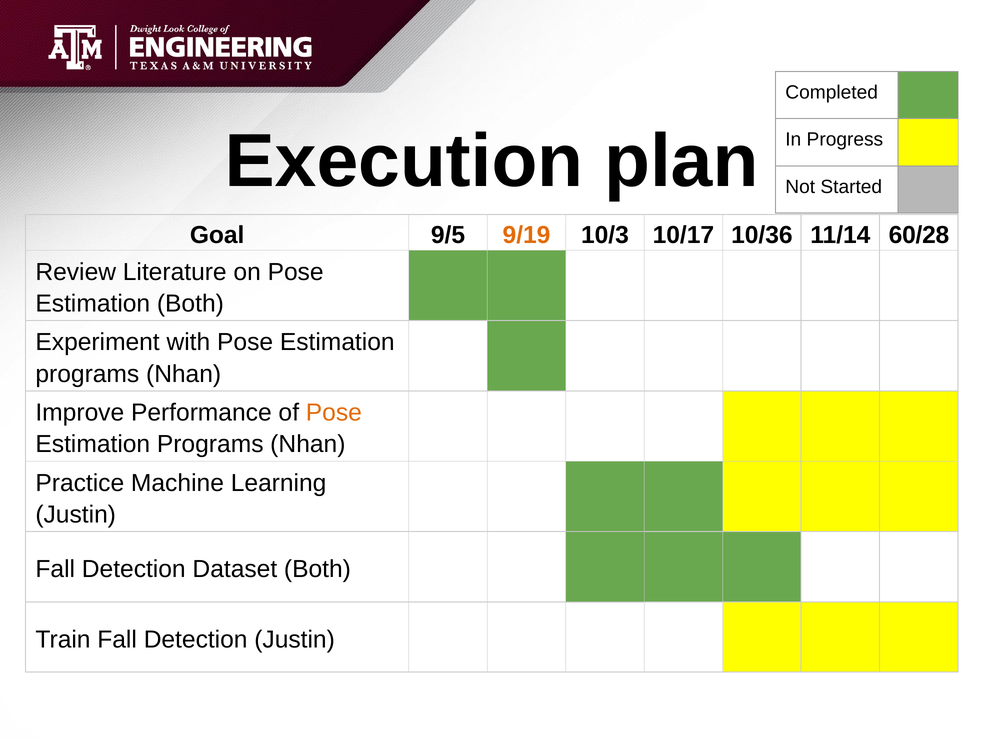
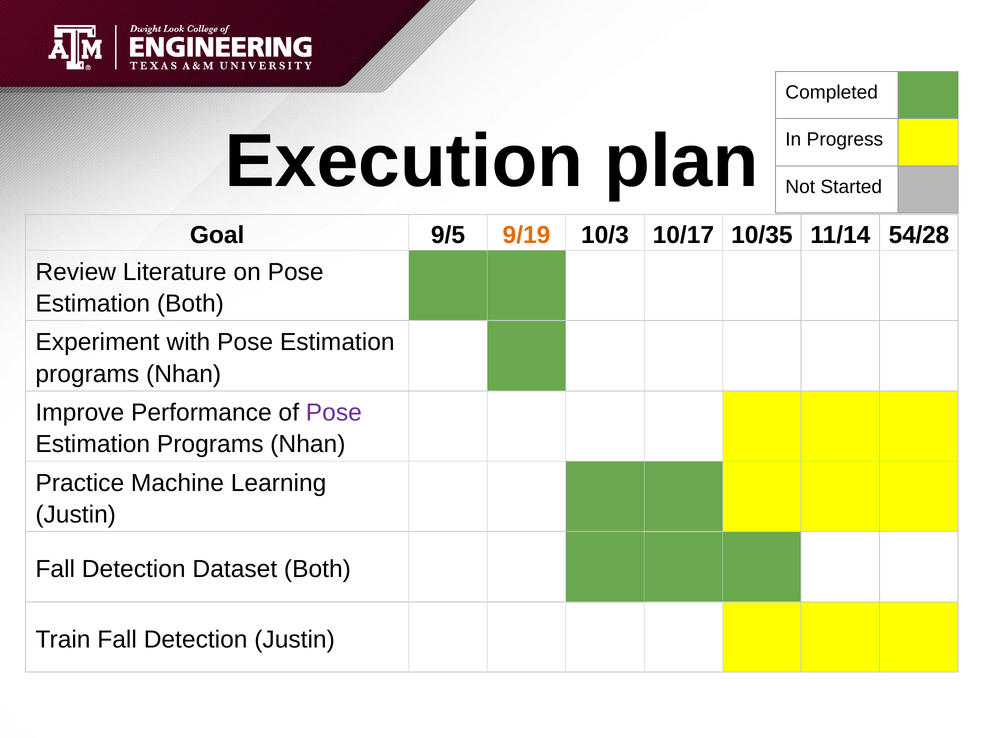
10/36: 10/36 -> 10/35 (762, 235)
60/28: 60/28 -> 54/28 (919, 235)
Pose colour: orange -> purple (334, 413)
